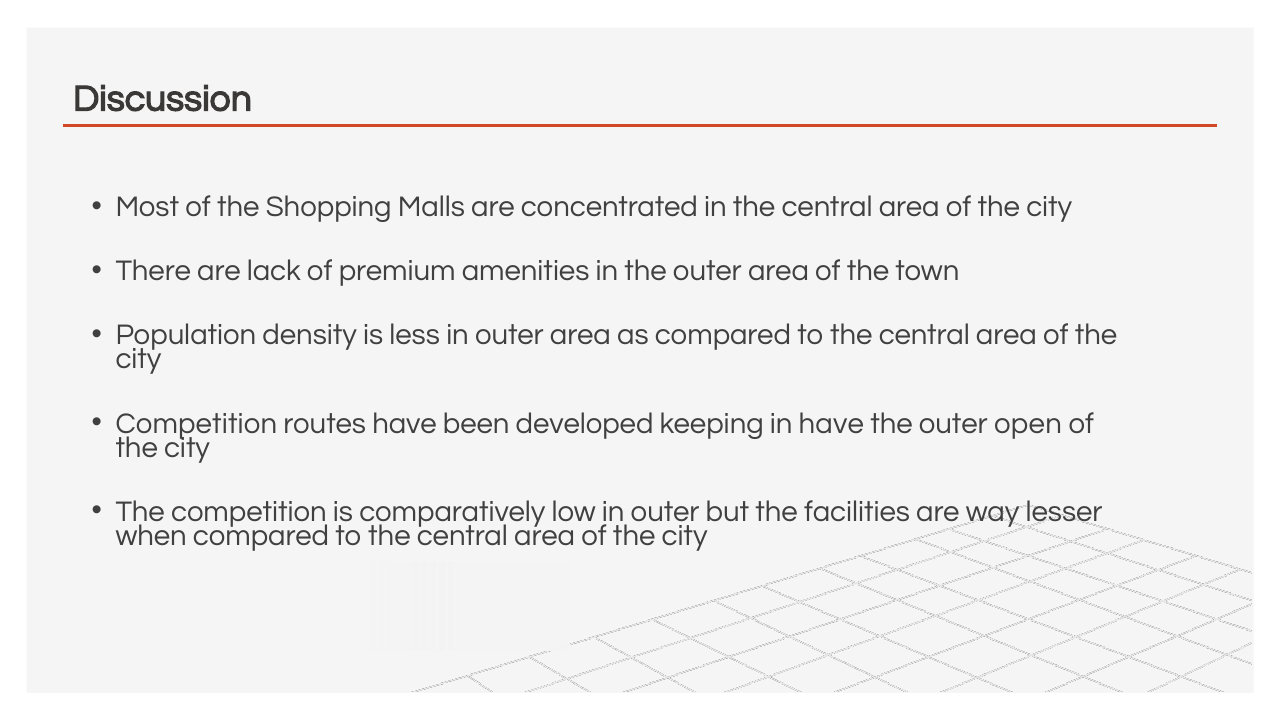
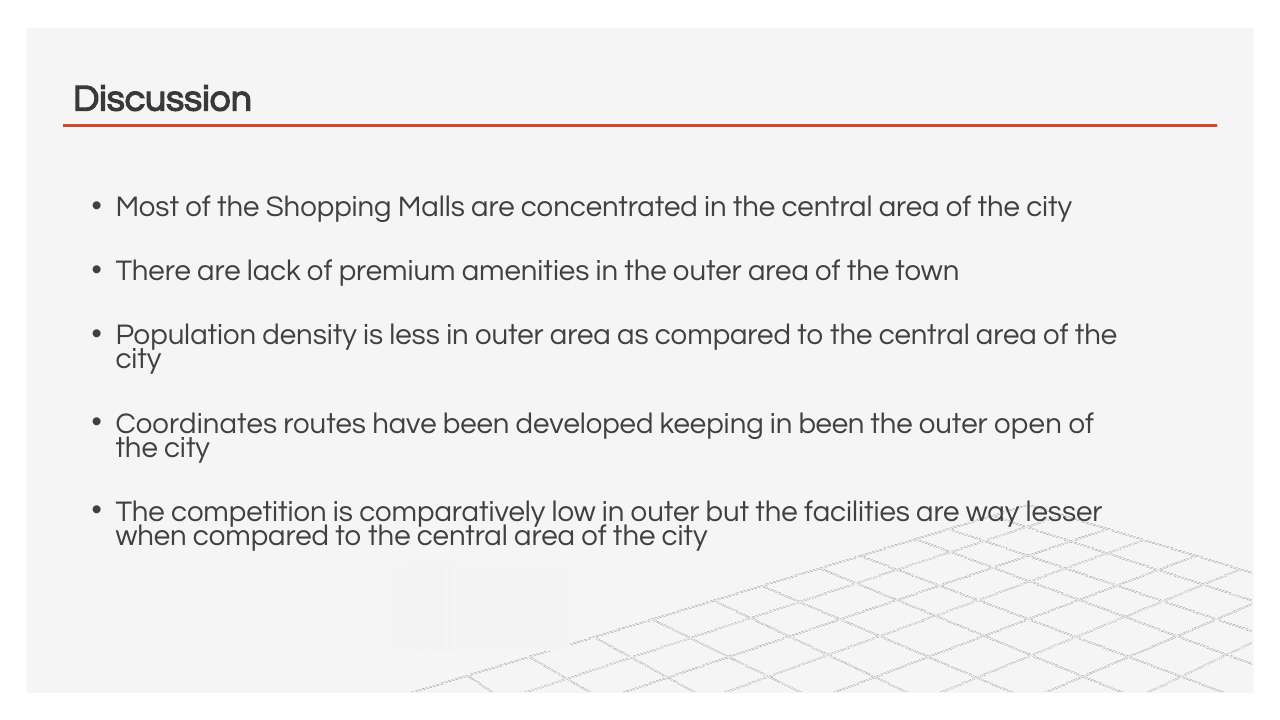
Competition: Competition -> Coordinates (196, 423)
in have: have -> been (832, 423)
